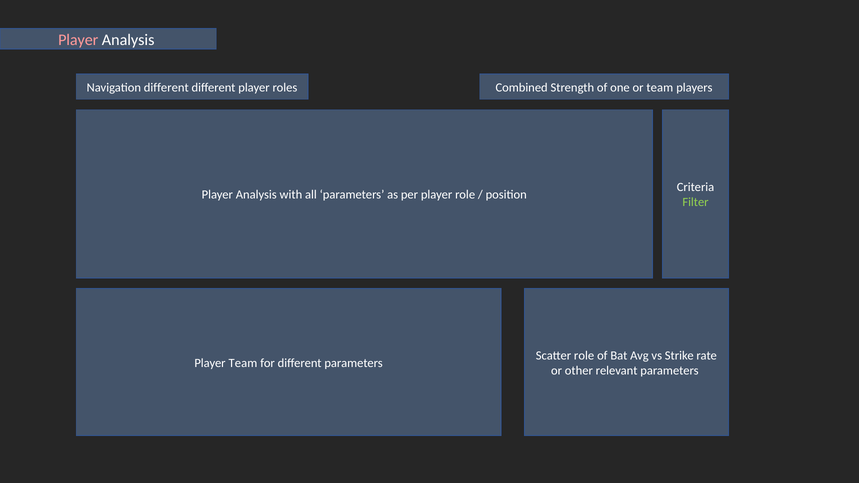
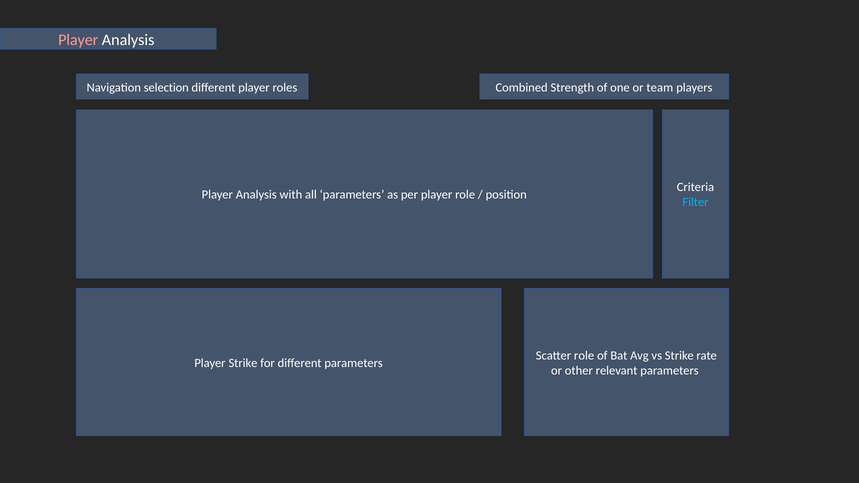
Navigation different: different -> selection (166, 88)
Filter colour: light green -> light blue (695, 202)
Player Team: Team -> Strike (243, 363)
